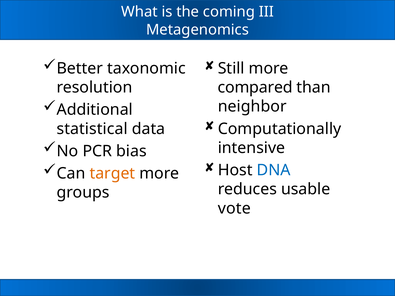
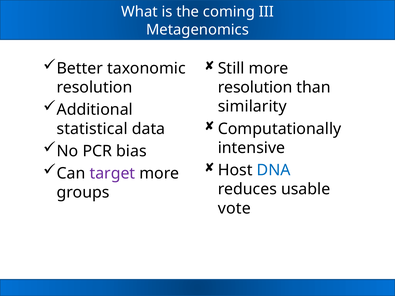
compared: compared -> resolution (255, 87)
neighbor: neighbor -> similarity (252, 107)
target colour: orange -> purple (112, 173)
